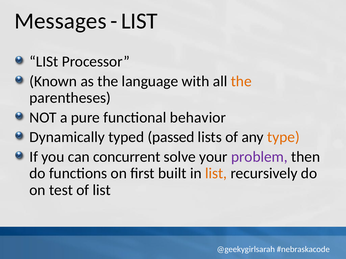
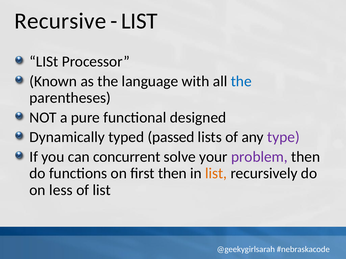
Messages: Messages -> Recursive (60, 21)
the colour: orange -> blue (241, 81)
behavior: behavior -> designed (198, 118)
type colour: orange -> purple (283, 137)
first built: built -> then (172, 174)
test: test -> less (61, 190)
